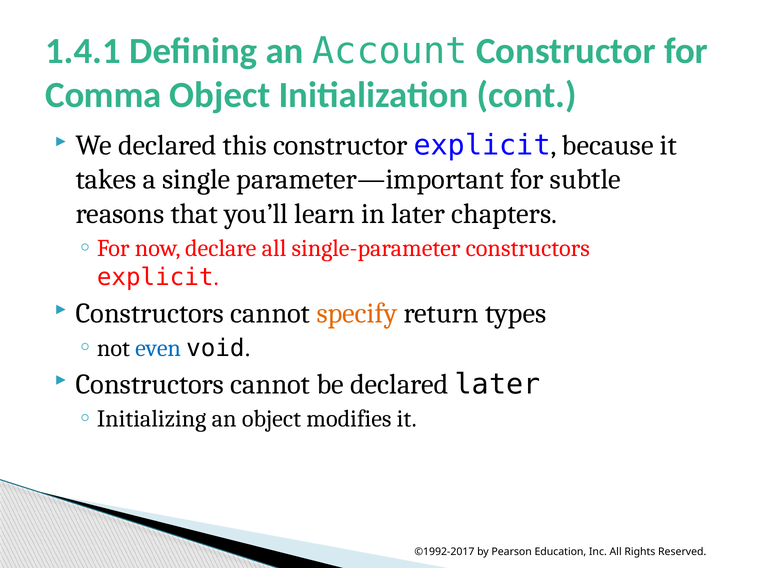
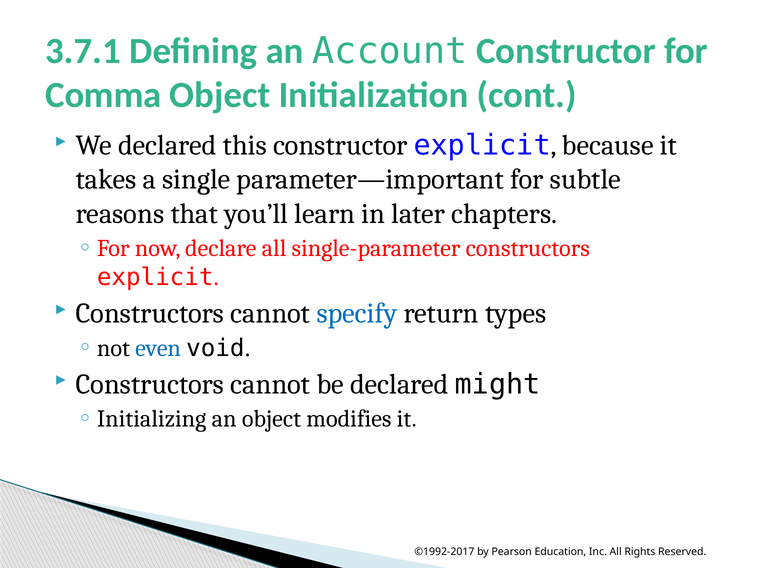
1.4.1: 1.4.1 -> 3.7.1 (83, 51)
specify colour: orange -> blue (357, 314)
declared later: later -> might (498, 385)
